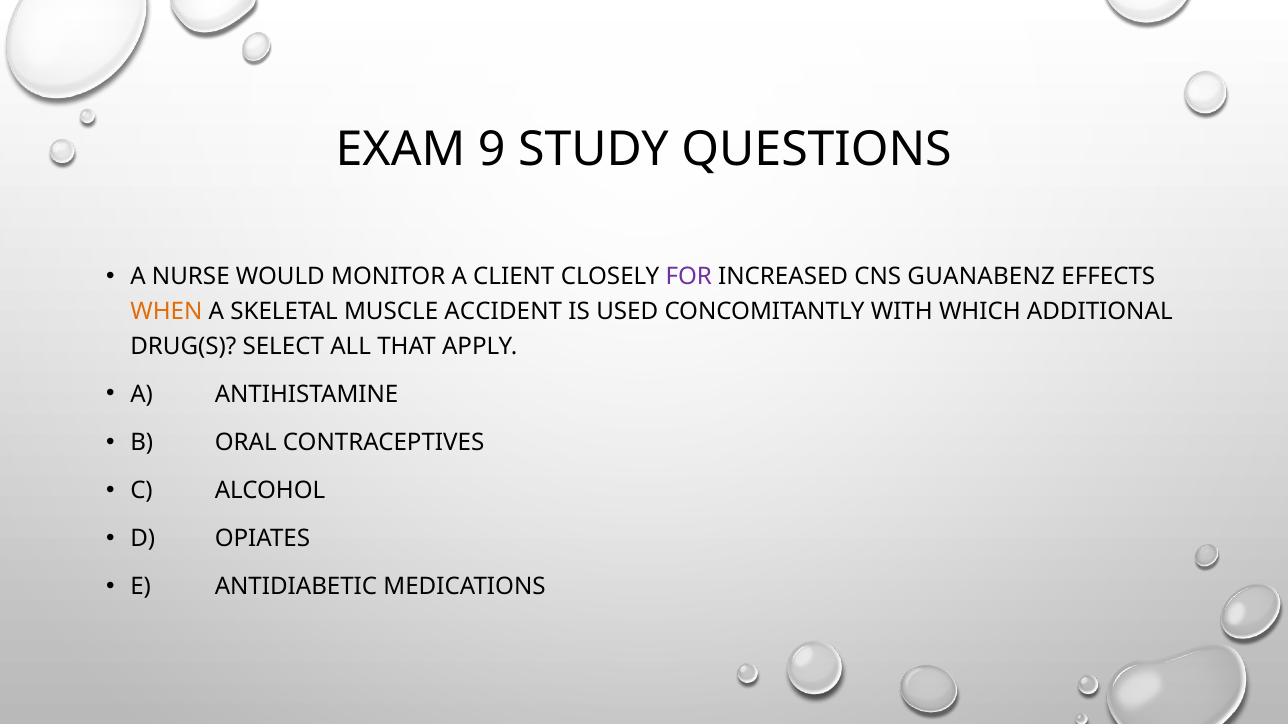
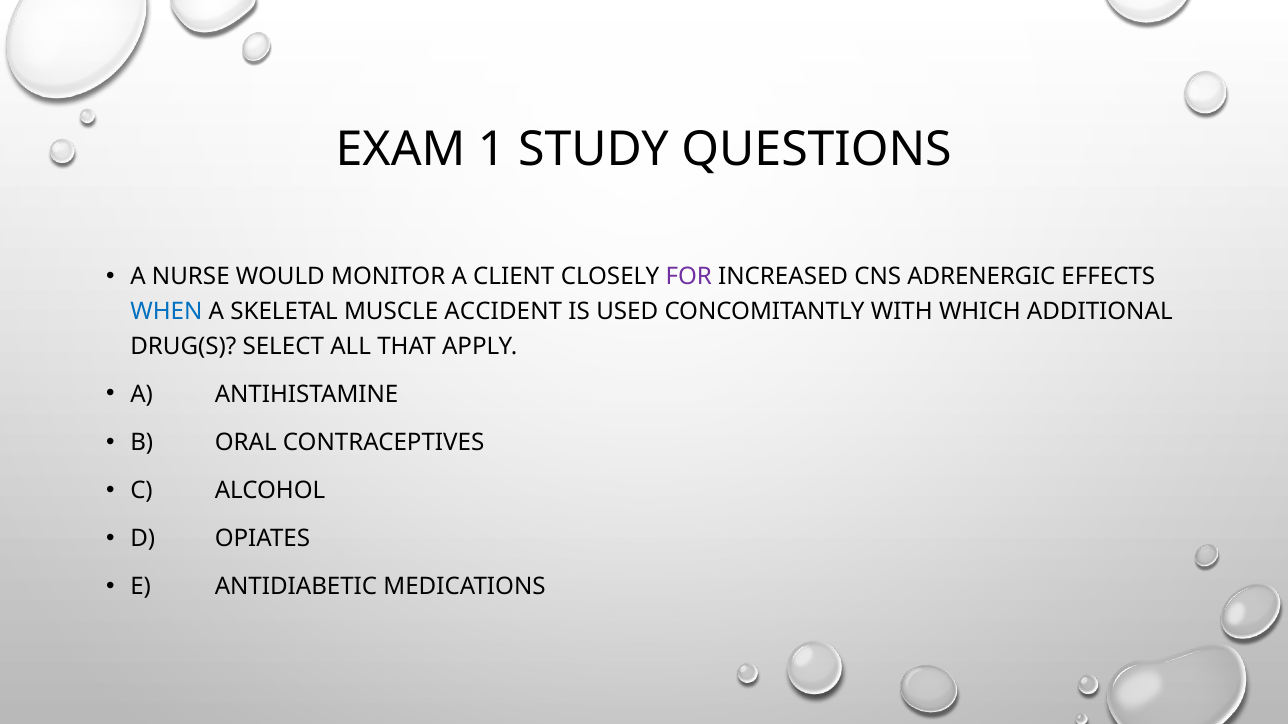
9: 9 -> 1 (492, 149)
GUANABENZ: GUANABENZ -> ADRENERGIC (981, 277)
WHEN colour: orange -> blue (166, 312)
